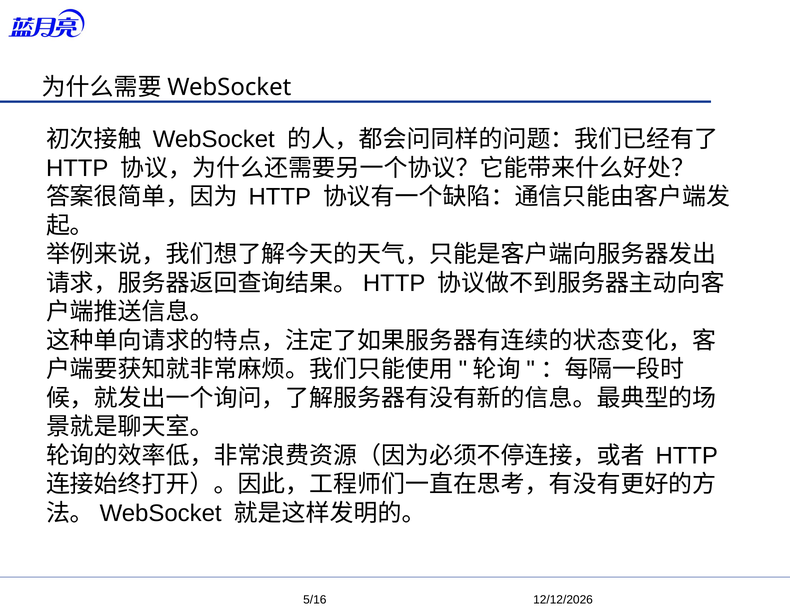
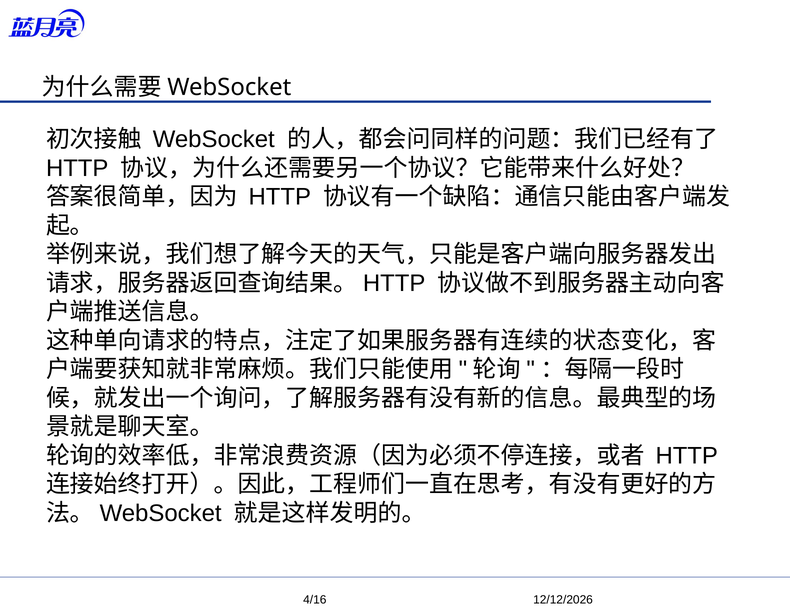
5/16: 5/16 -> 4/16 (315, 599)
